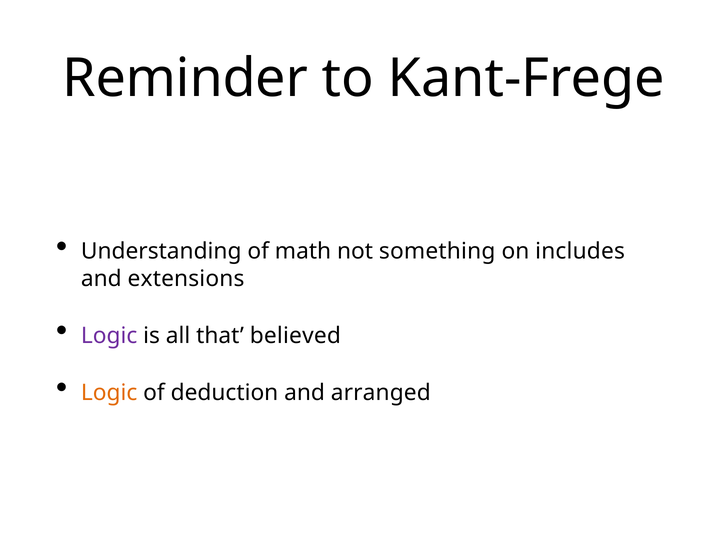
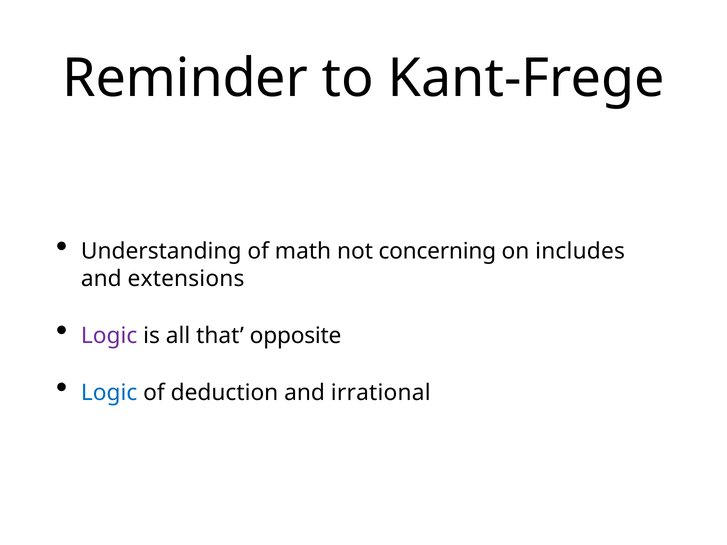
something: something -> concerning (437, 251)
believed: believed -> opposite (296, 336)
Logic colour: orange -> blue (109, 393)
arranged: arranged -> irrational (381, 393)
